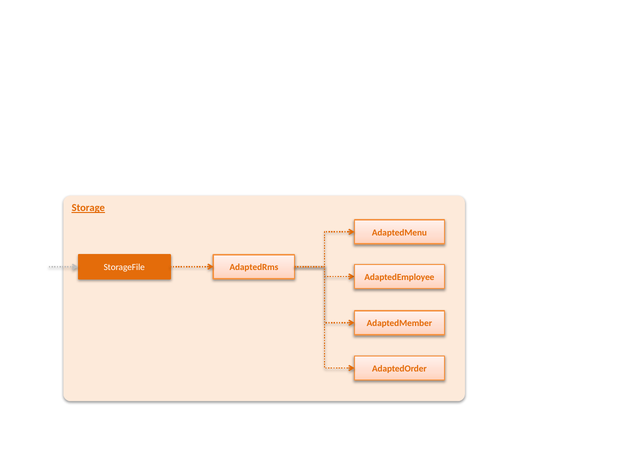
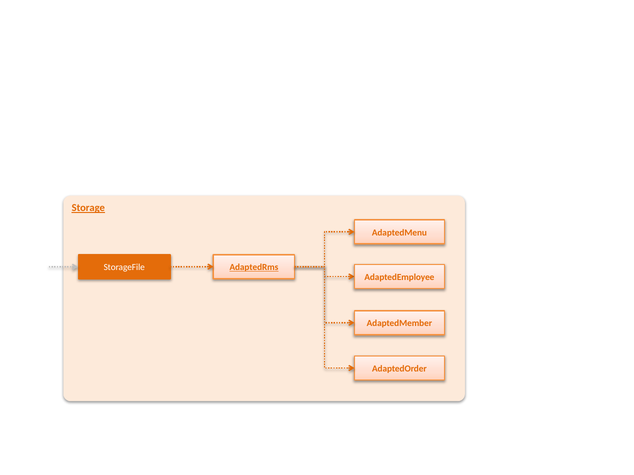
AdaptedRms underline: none -> present (254, 268)
